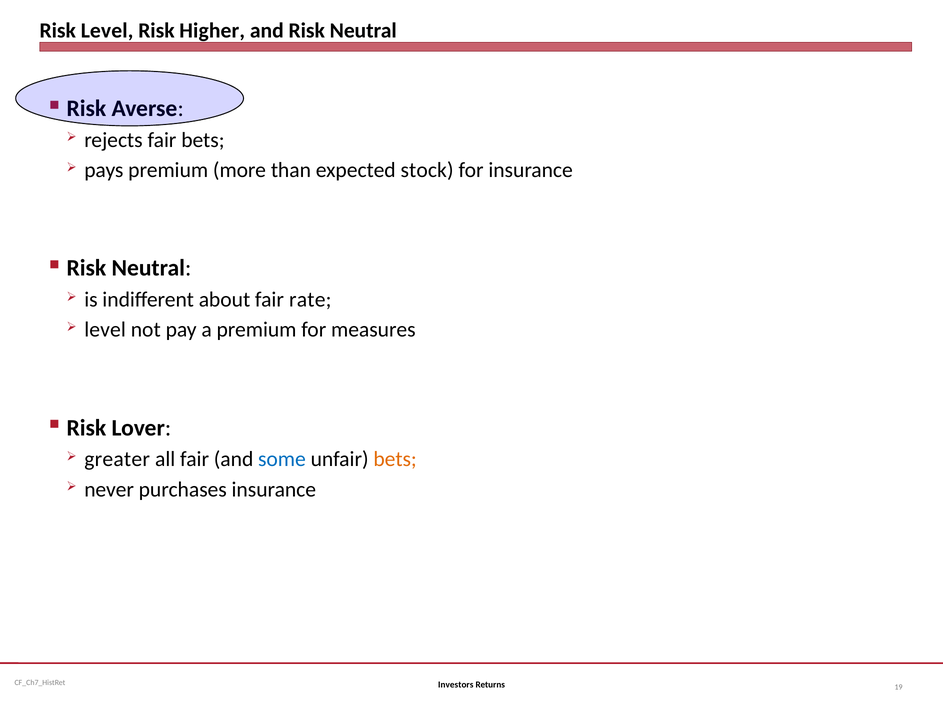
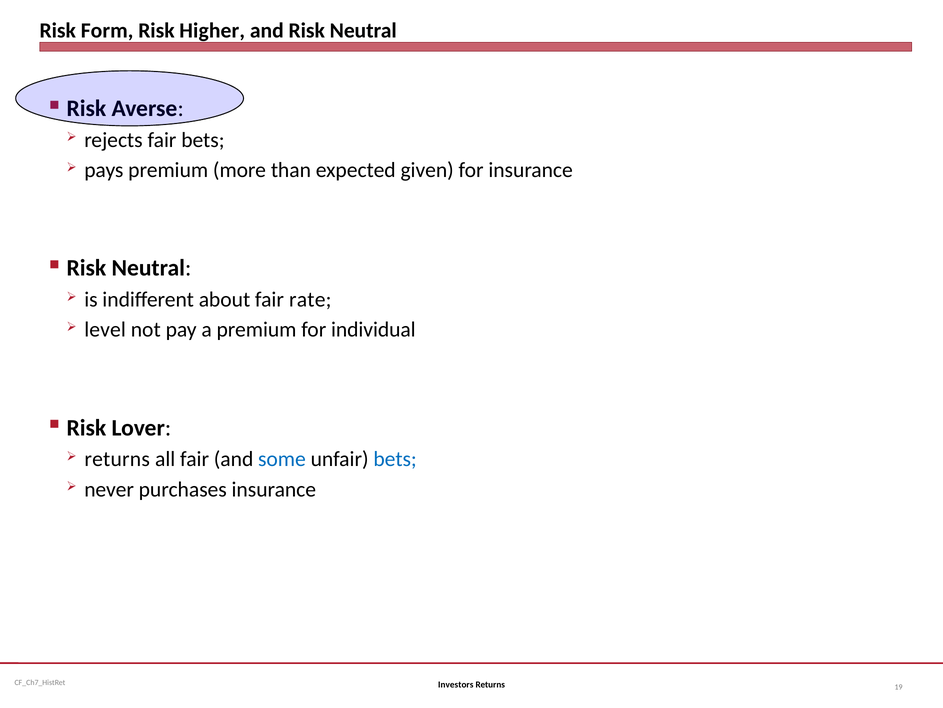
Risk Level: Level -> Form (107, 30)
stock: stock -> given (427, 170)
measures: measures -> individual (373, 329)
greater: greater -> returns (117, 459)
bets colour: orange -> blue (395, 459)
